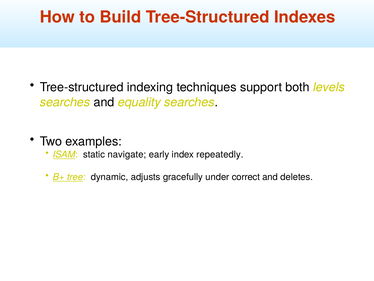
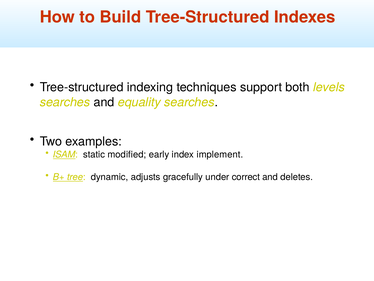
navigate: navigate -> modified (127, 154)
repeatedly: repeatedly -> implement (220, 154)
